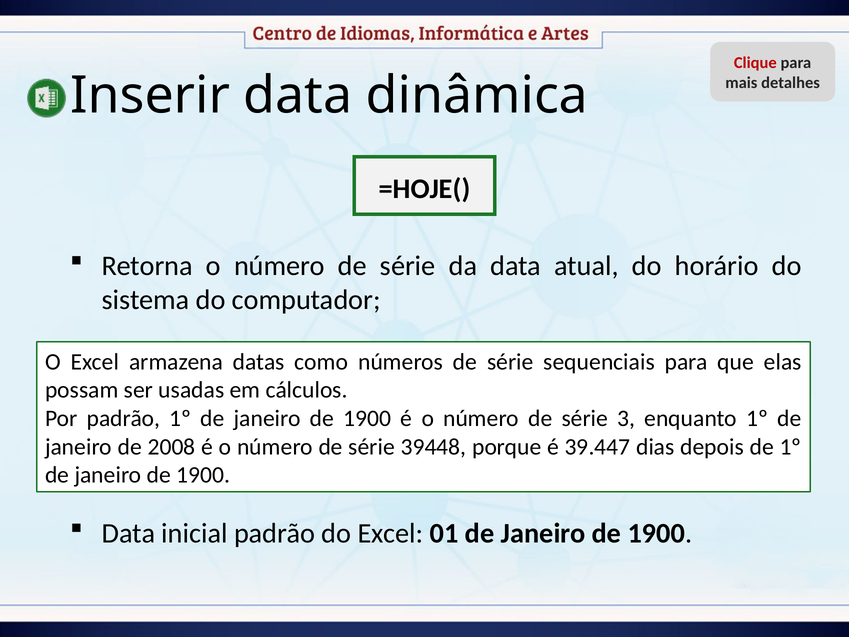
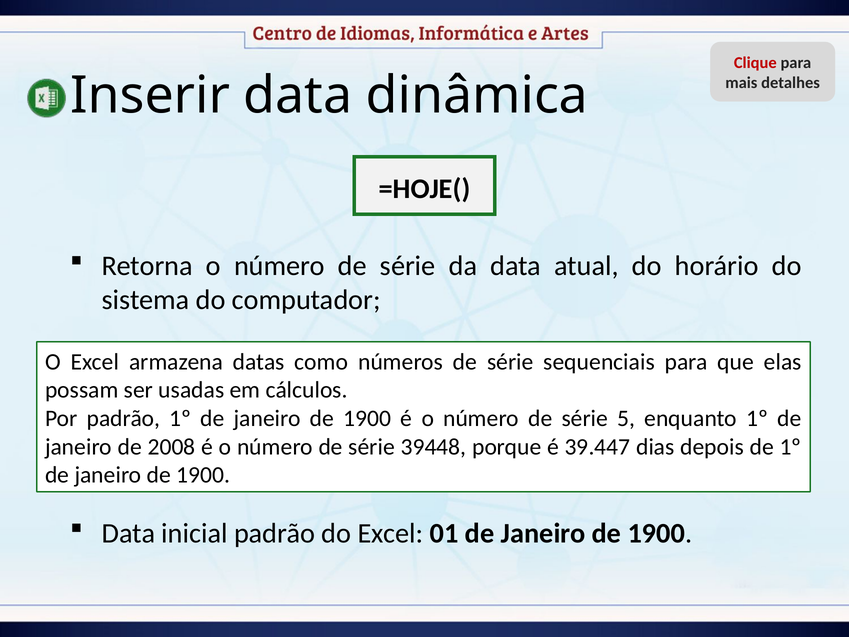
3: 3 -> 5 (626, 418)
